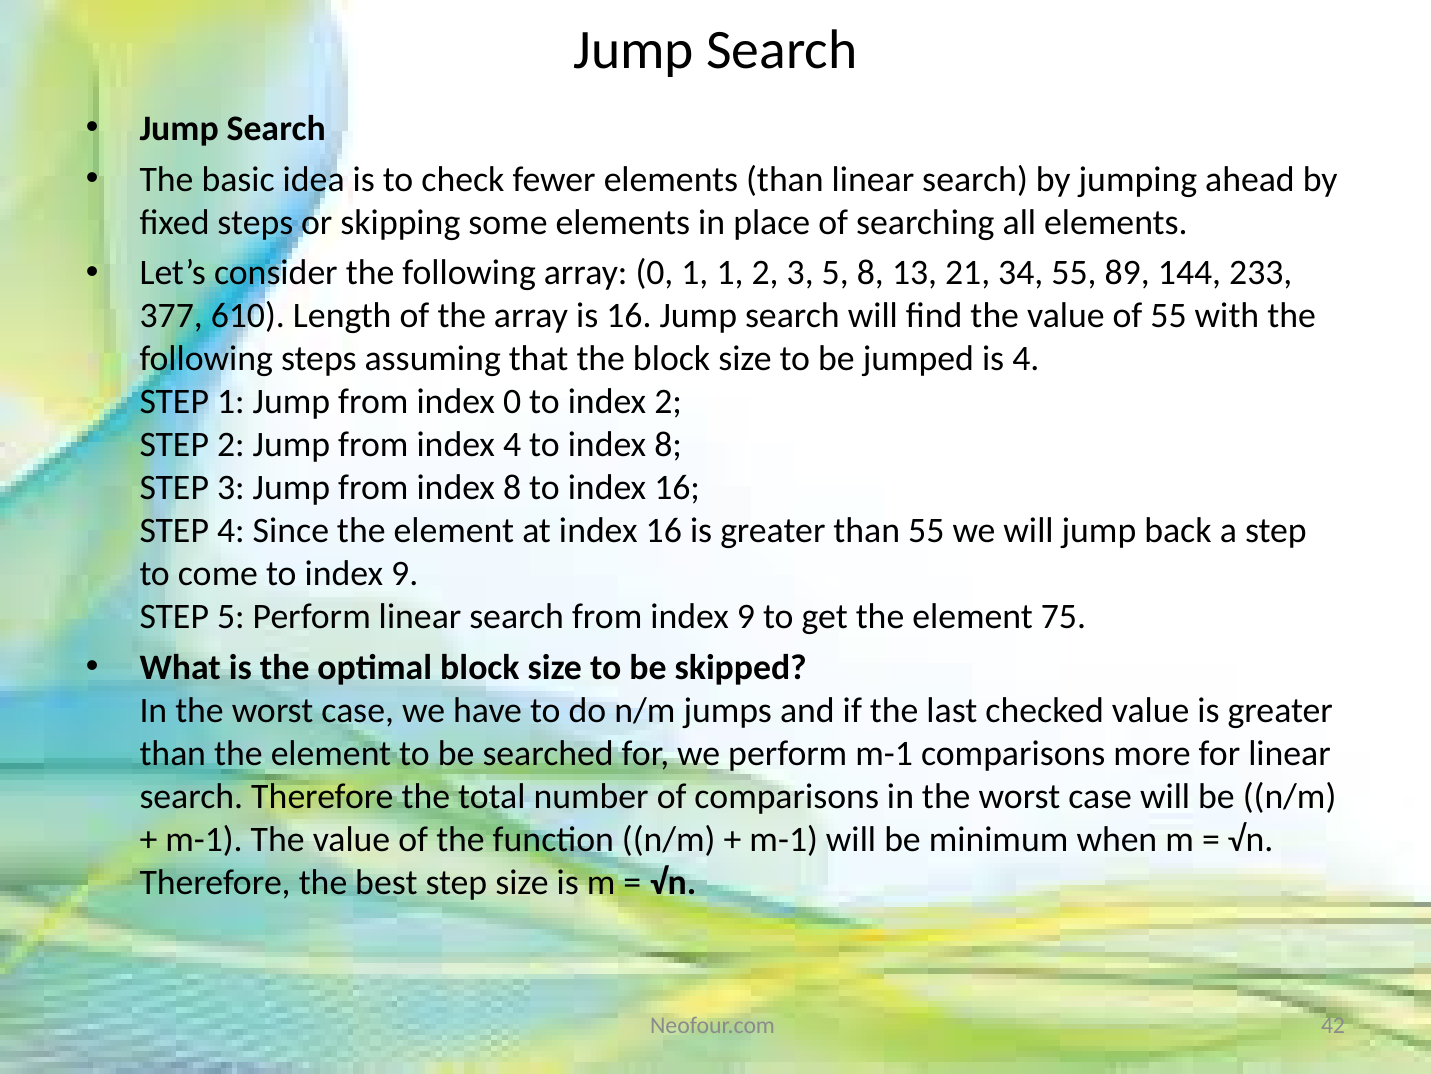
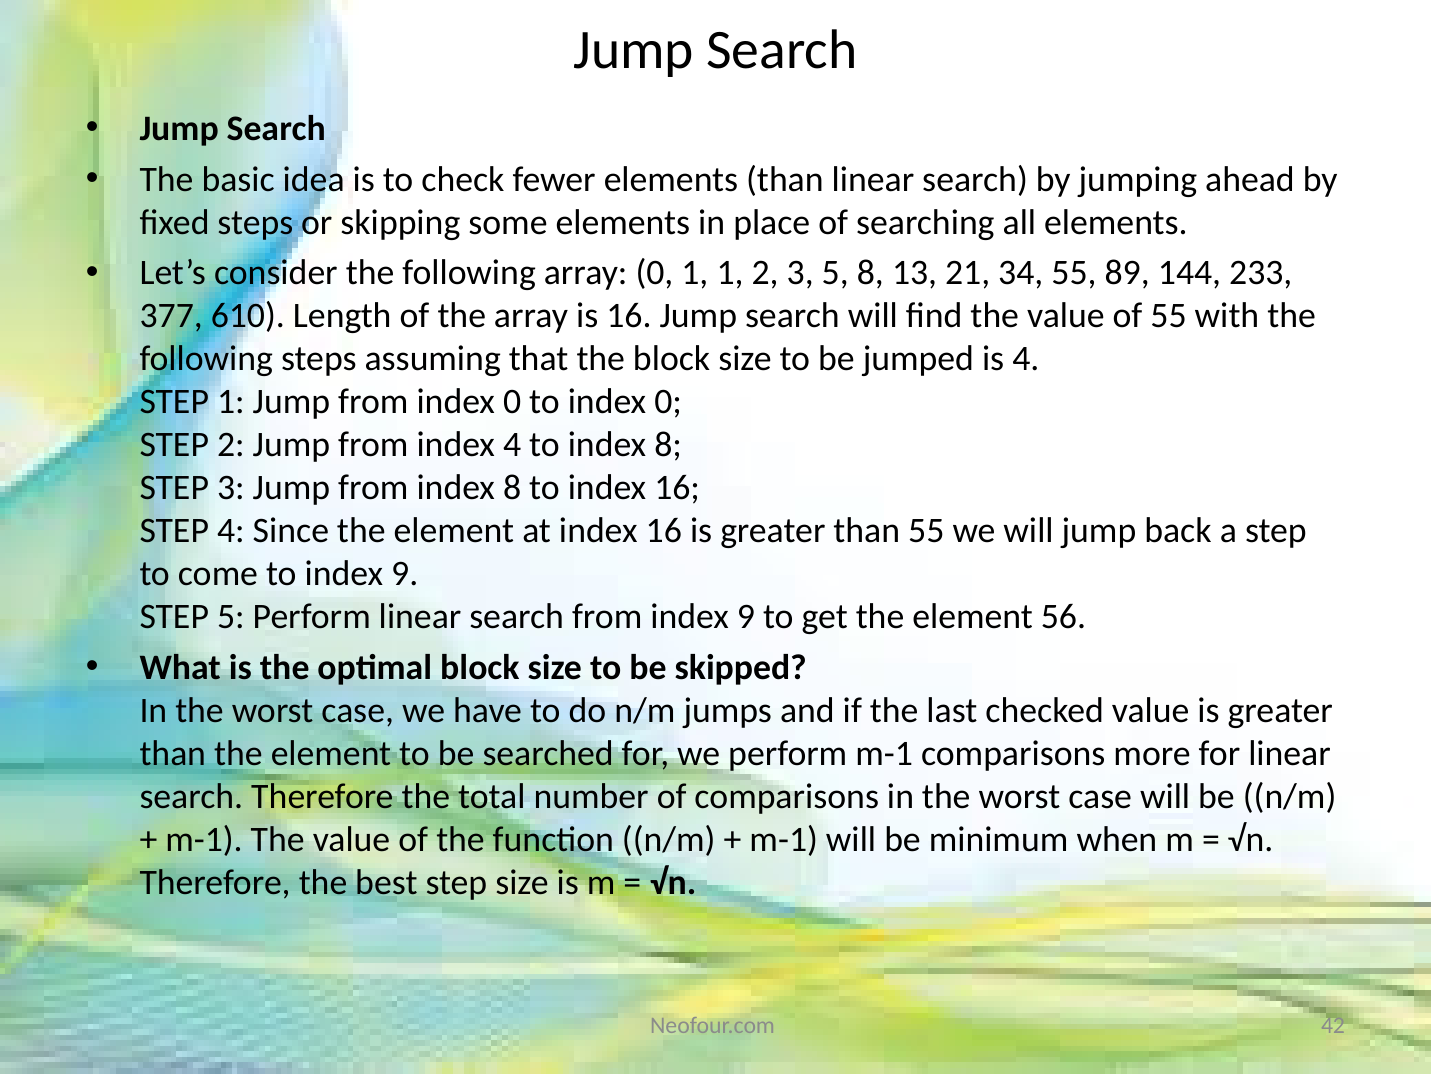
to index 2: 2 -> 0 (668, 402)
75: 75 -> 56 (1063, 616)
